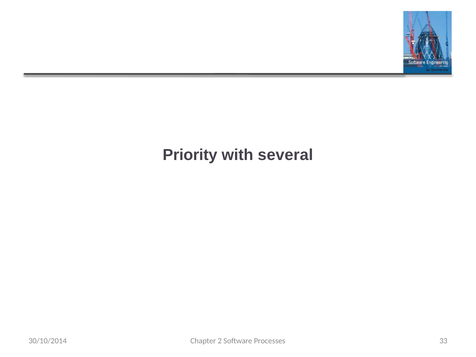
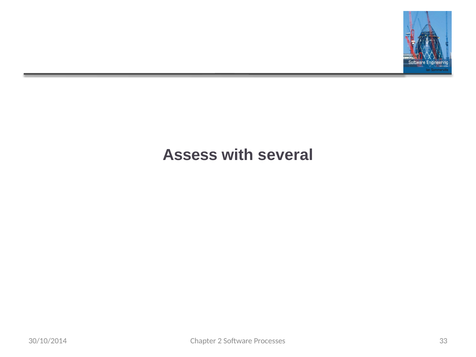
Priority: Priority -> Assess (190, 155)
